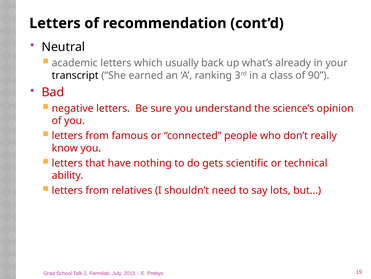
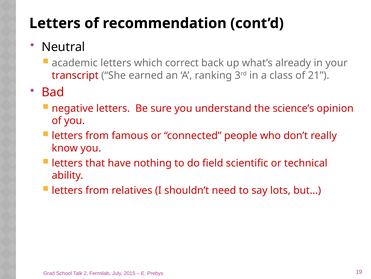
usually: usually -> correct (182, 63)
transcript colour: black -> red (75, 75)
90: 90 -> 21 (319, 75)
gets: gets -> field (213, 163)
